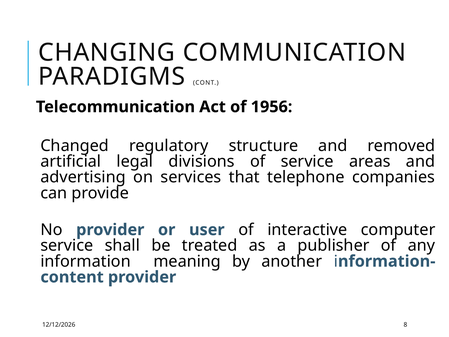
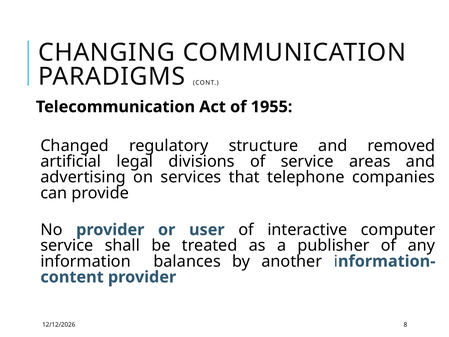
1956: 1956 -> 1955 (272, 107)
meaning: meaning -> balances (187, 261)
